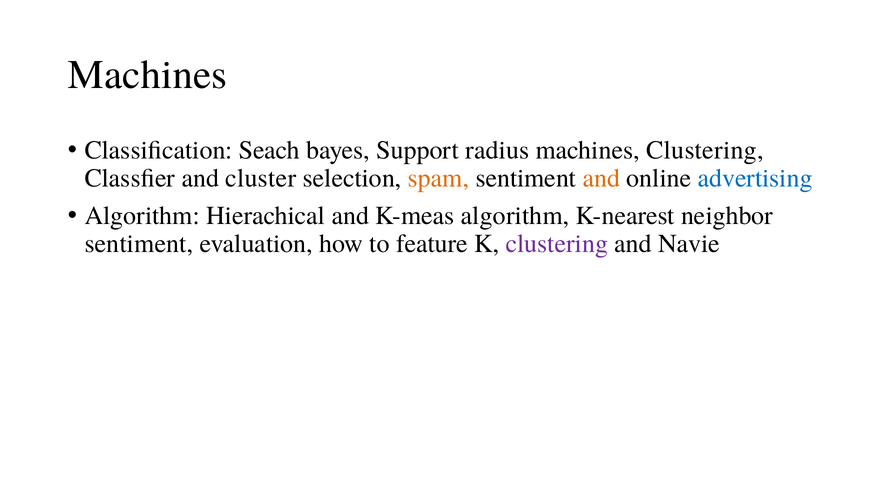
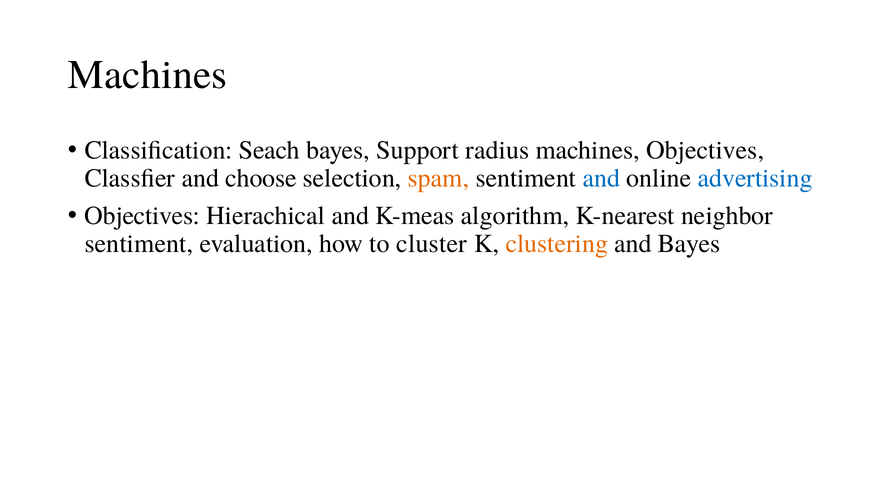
machines Clustering: Clustering -> Objectives (705, 150)
cluster: cluster -> choose (261, 179)
and colour: orange -> blue (601, 179)
Algorithm: Algorithm -> Objectives (142, 216)
feature: feature -> cluster (432, 244)
clustering colour: purple -> orange (557, 244)
and Navie: Navie -> Bayes (689, 244)
